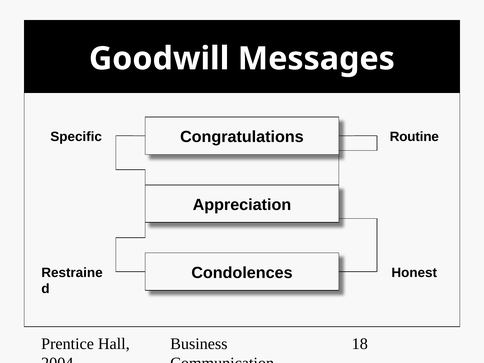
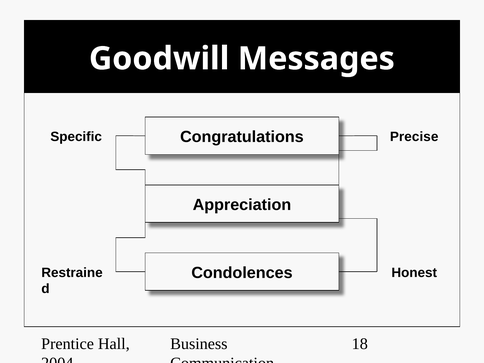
Routine: Routine -> Precise (414, 137)
